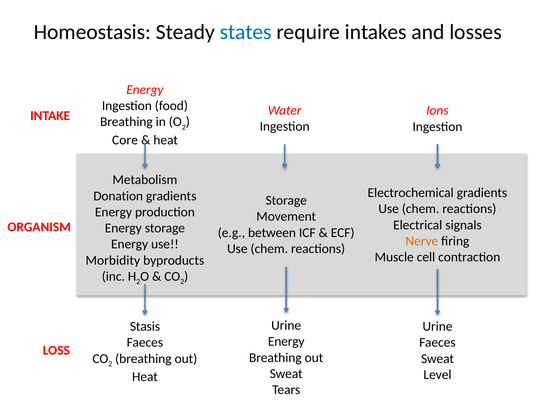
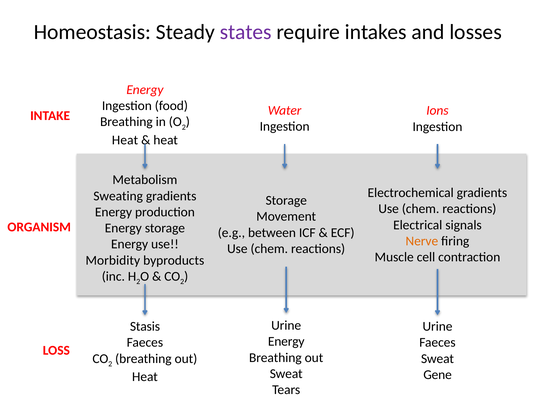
states colour: blue -> purple (246, 32)
Core: Core -> Heat (125, 140)
Donation: Donation -> Sweating (118, 196)
Level: Level -> Gene (438, 375)
